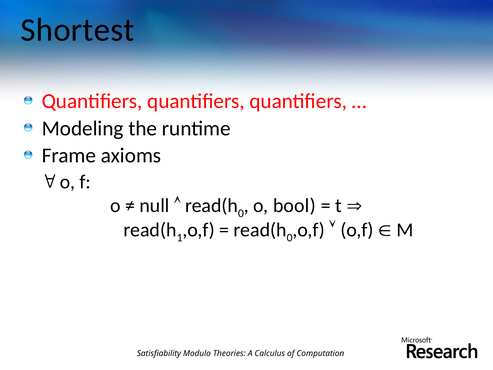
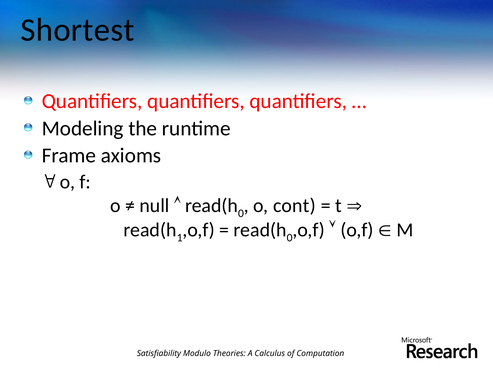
bool: bool -> cont (294, 205)
